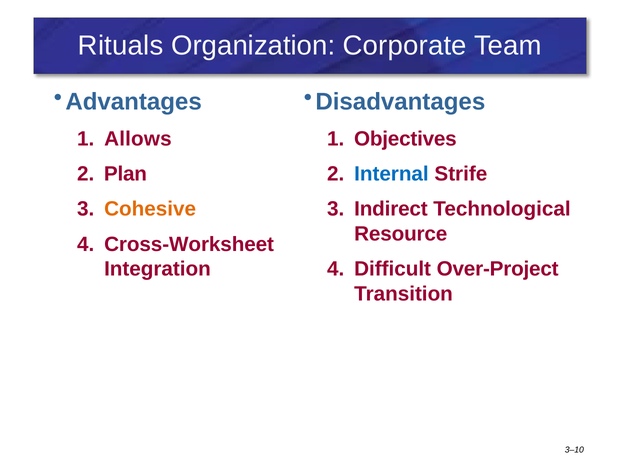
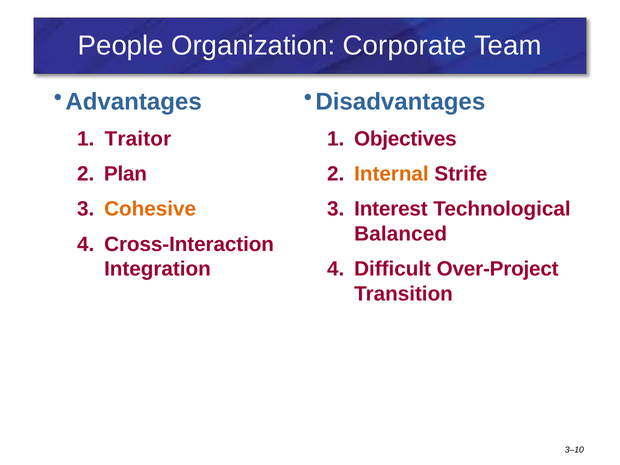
Rituals: Rituals -> People (121, 46)
Allows: Allows -> Traitor (138, 139)
Internal colour: blue -> orange (391, 174)
Indirect: Indirect -> Interest (391, 209)
Resource: Resource -> Balanced (401, 234)
Cross-Worksheet: Cross-Worksheet -> Cross-Interaction (189, 244)
